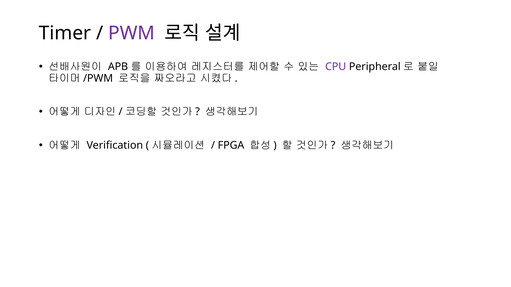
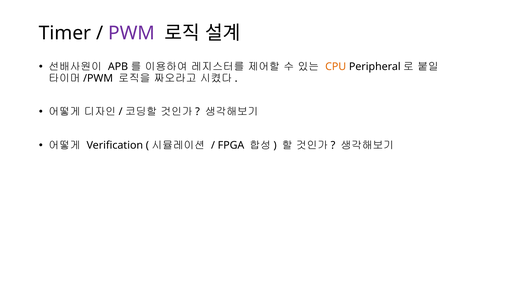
CPU colour: purple -> orange (336, 67)
